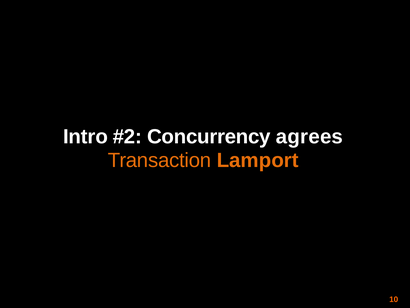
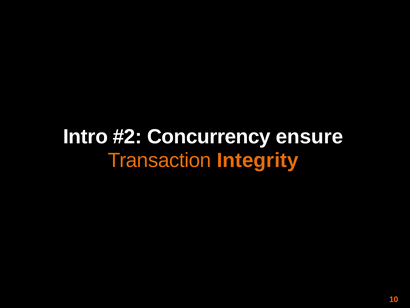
agrees: agrees -> ensure (310, 136)
Lamport: Lamport -> Integrity (258, 160)
